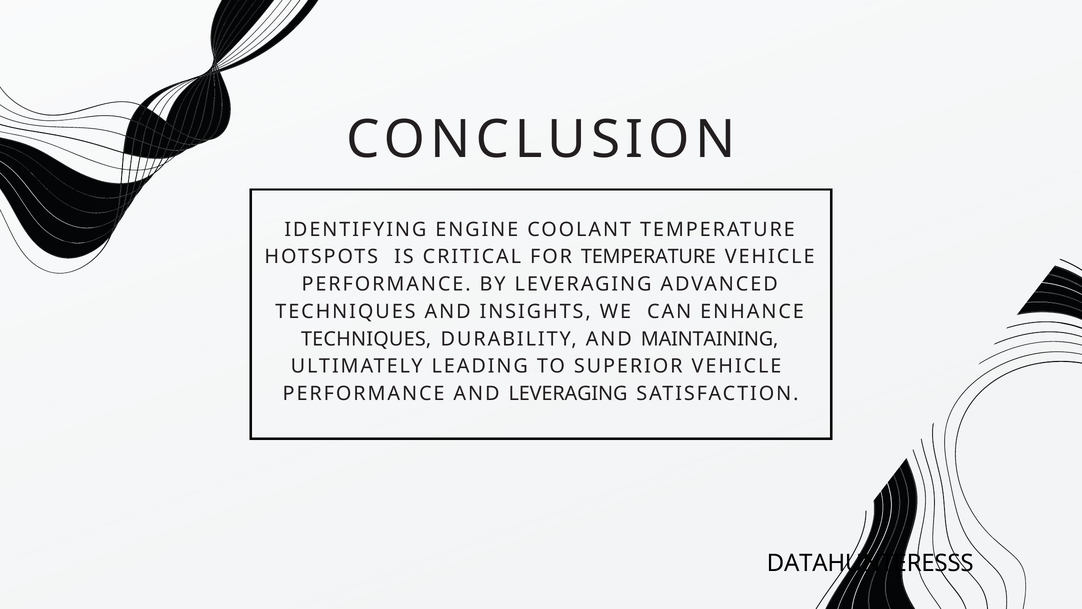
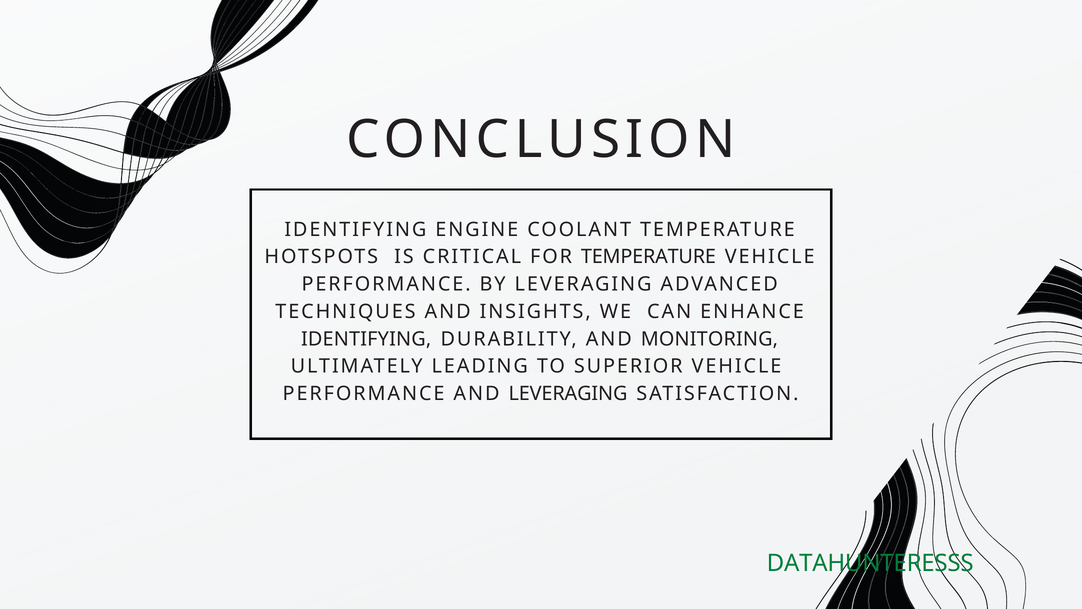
TECHNIQUES: TECHNIQUES -> IDENTIFYING (366, 339)
MAINTAINING: MAINTAINING -> MONITORING (709, 339)
DATAHUNTERESSS colour: black -> green (870, 563)
